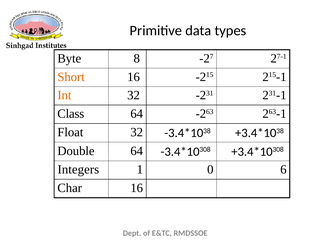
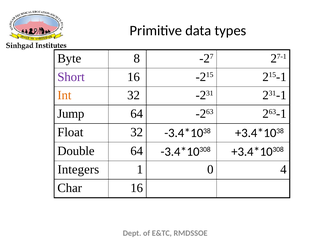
Short colour: orange -> purple (71, 77)
Class: Class -> Jump (71, 114)
6: 6 -> 4 (283, 169)
